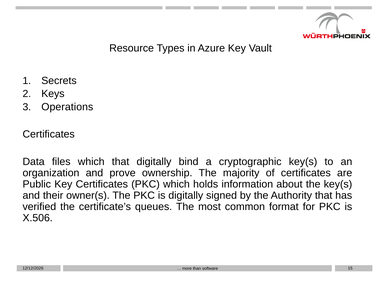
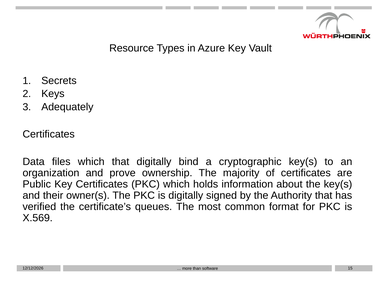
Operations: Operations -> Adequately (67, 107)
X.506: X.506 -> X.569 (38, 218)
